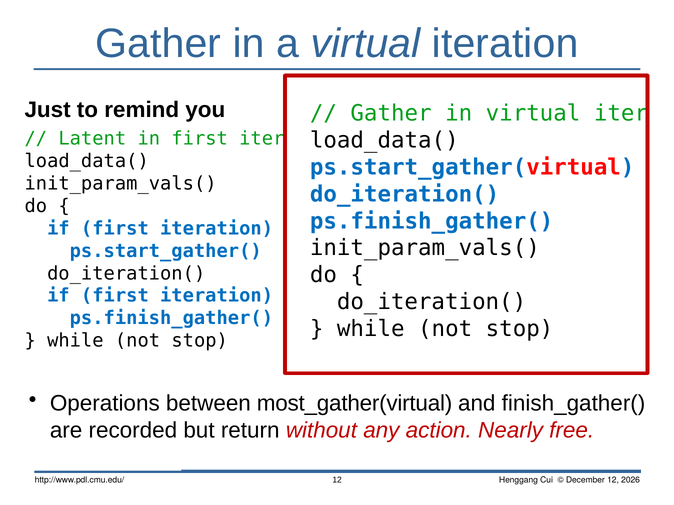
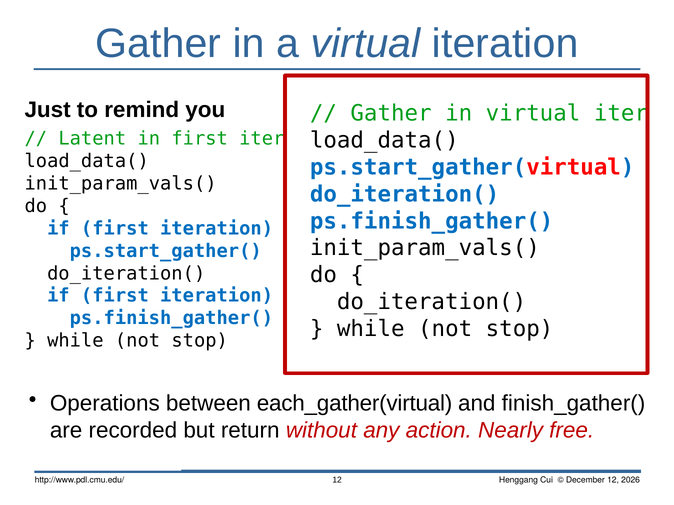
most_gather(virtual: most_gather(virtual -> each_gather(virtual (355, 404)
